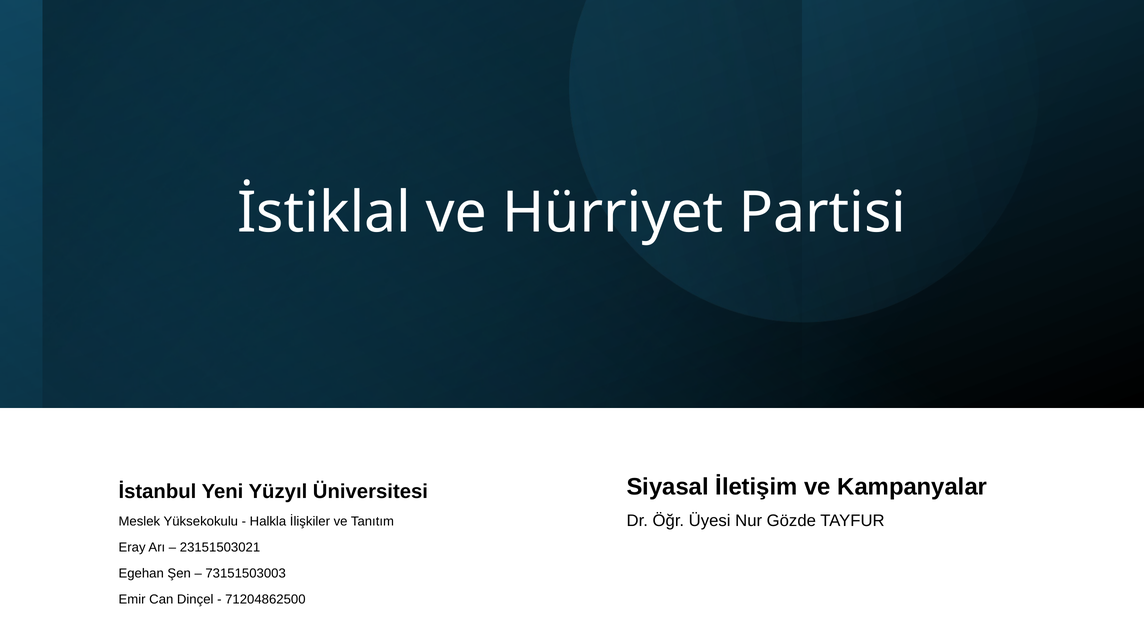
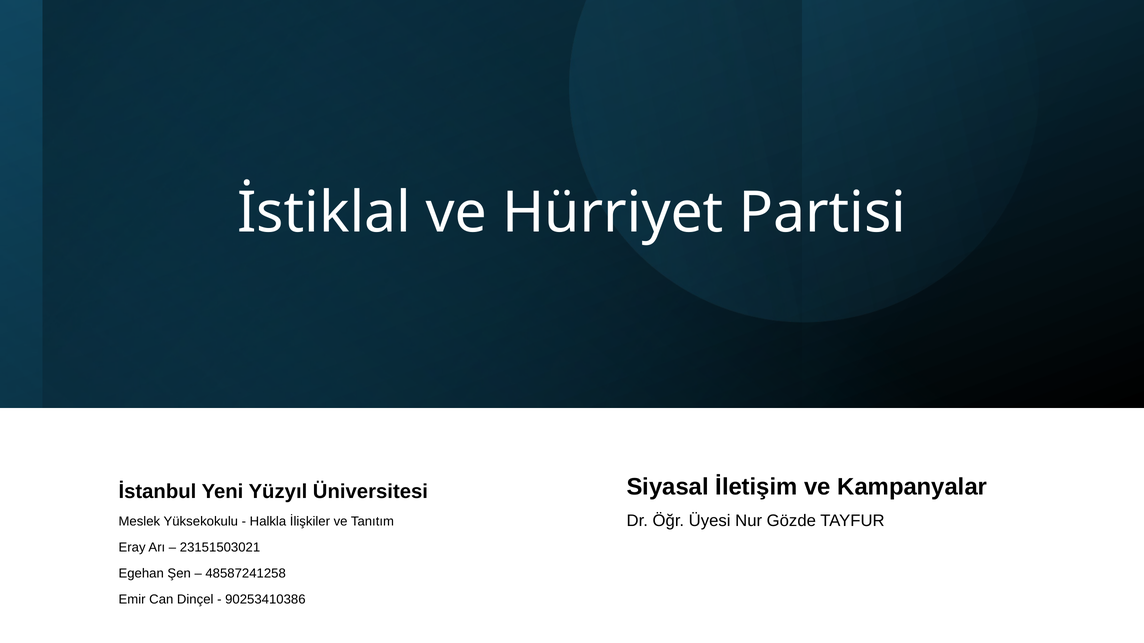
73151503003: 73151503003 -> 48587241258 (246, 574)
71204862500: 71204862500 -> 90253410386 (265, 600)
